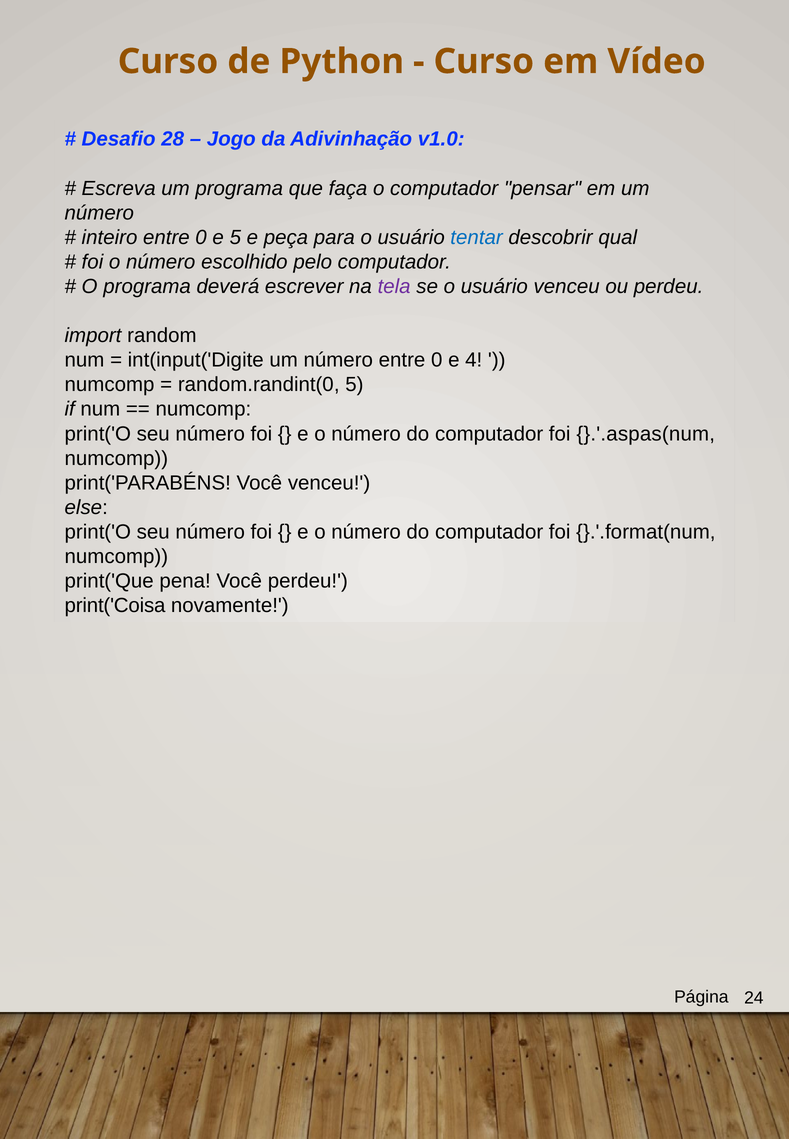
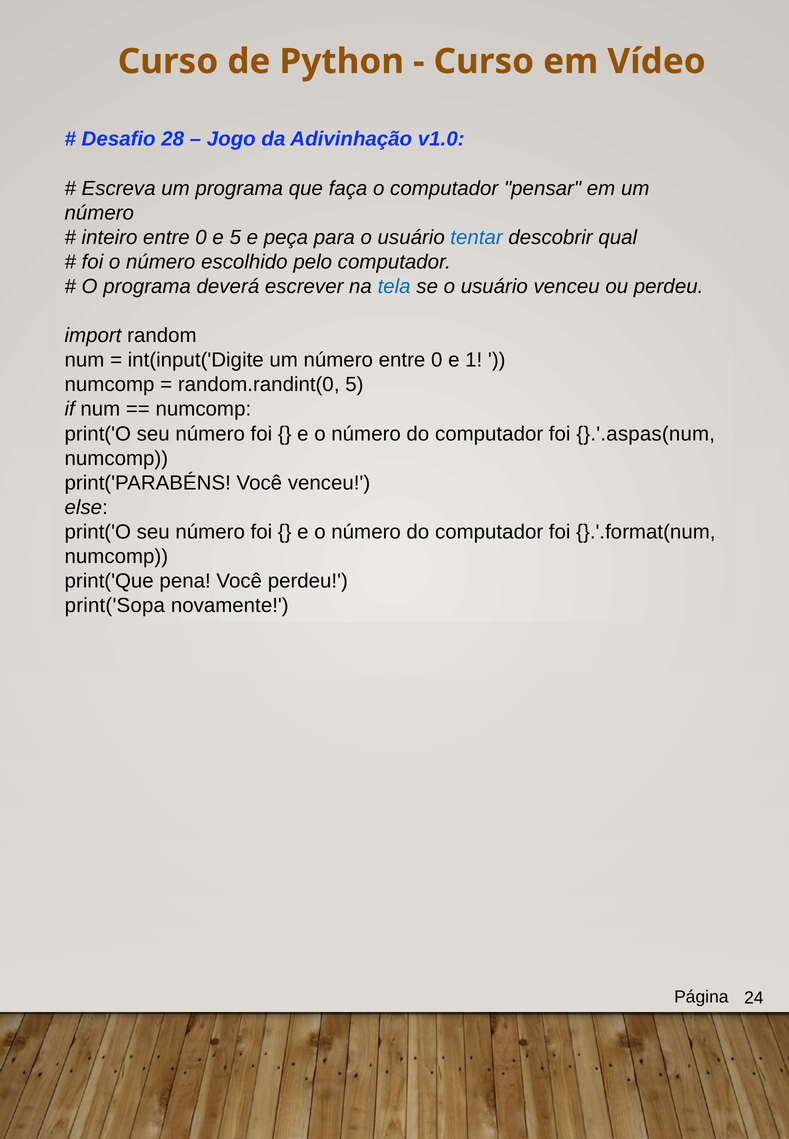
tela colour: purple -> blue (394, 287)
4: 4 -> 1 (474, 360)
print('Coisa: print('Coisa -> print('Sopa (115, 606)
